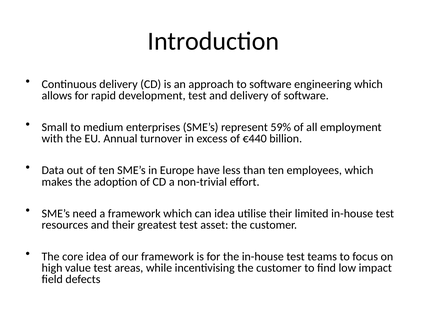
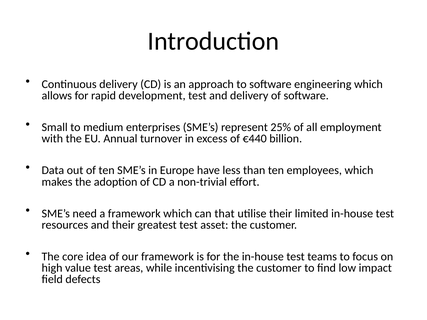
59%: 59% -> 25% (281, 127)
can idea: idea -> that (225, 214)
